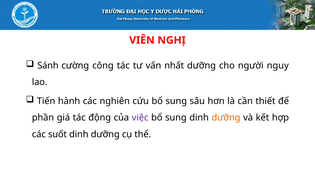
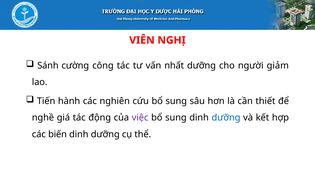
nguy: nguy -> giảm (278, 66)
phần: phần -> nghề (43, 118)
dưỡng colour: orange -> blue (226, 118)
suốt: suốt -> biến (58, 134)
